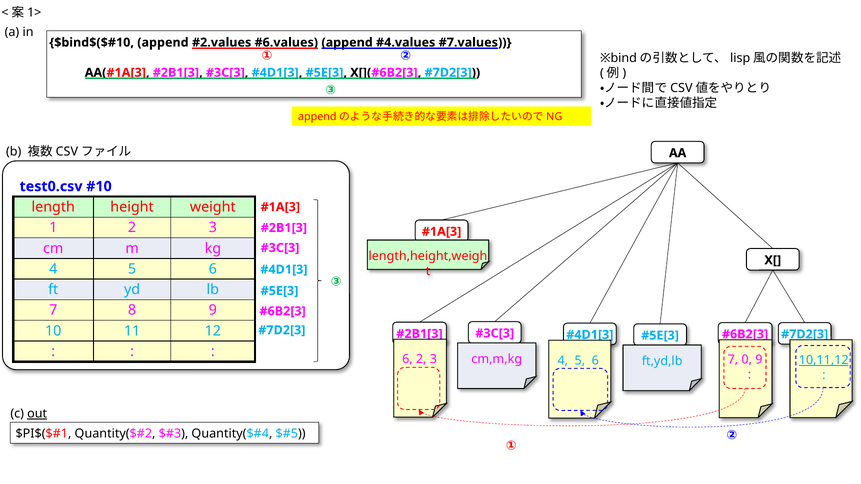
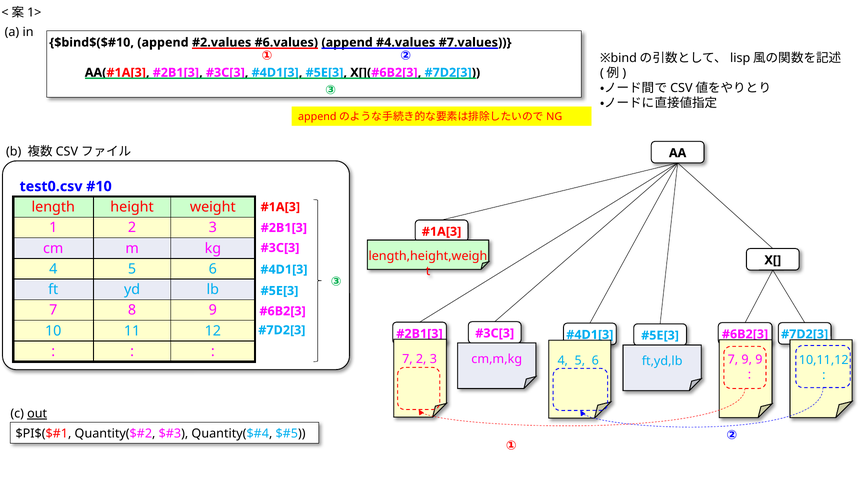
6: 6 -> 7 (407, 360)
7 0: 0 -> 9 (747, 360)
10,11,12 underline: present -> none (824, 360)
